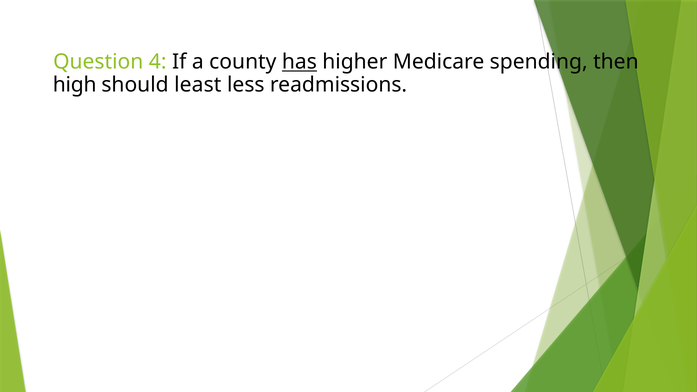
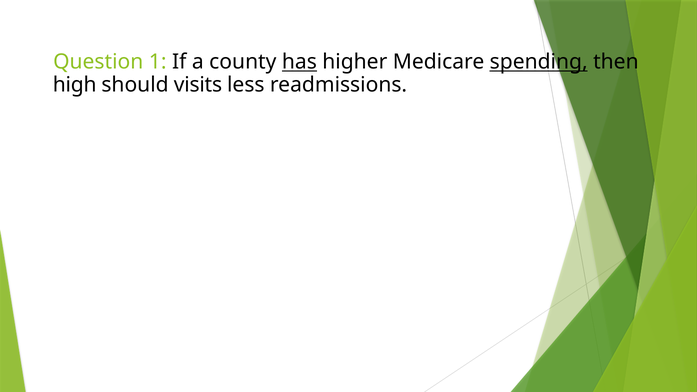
4: 4 -> 1 (158, 62)
spending underline: none -> present (539, 62)
least: least -> visits (198, 85)
